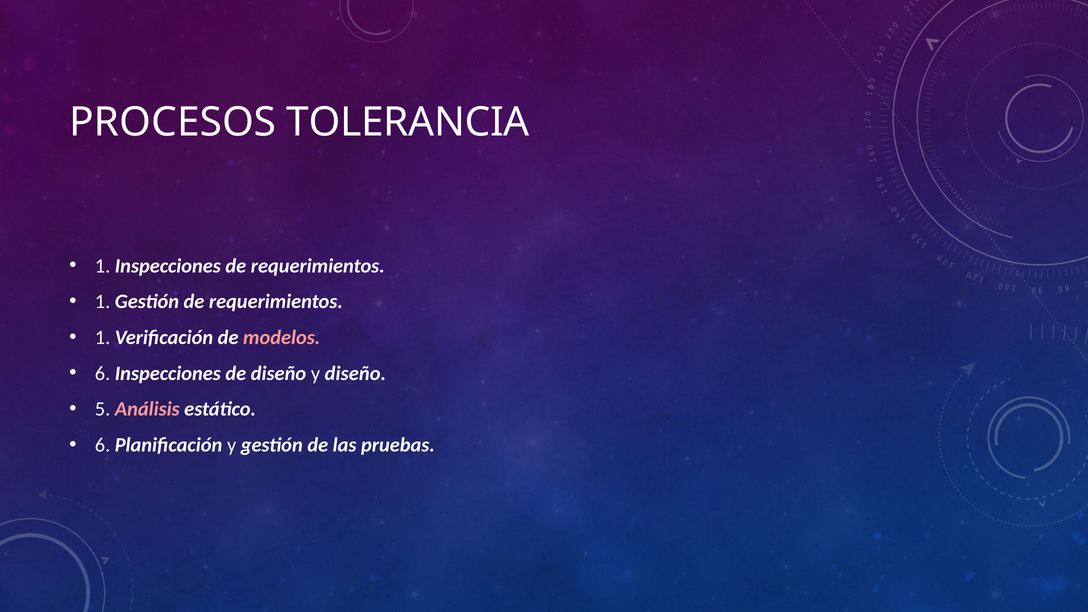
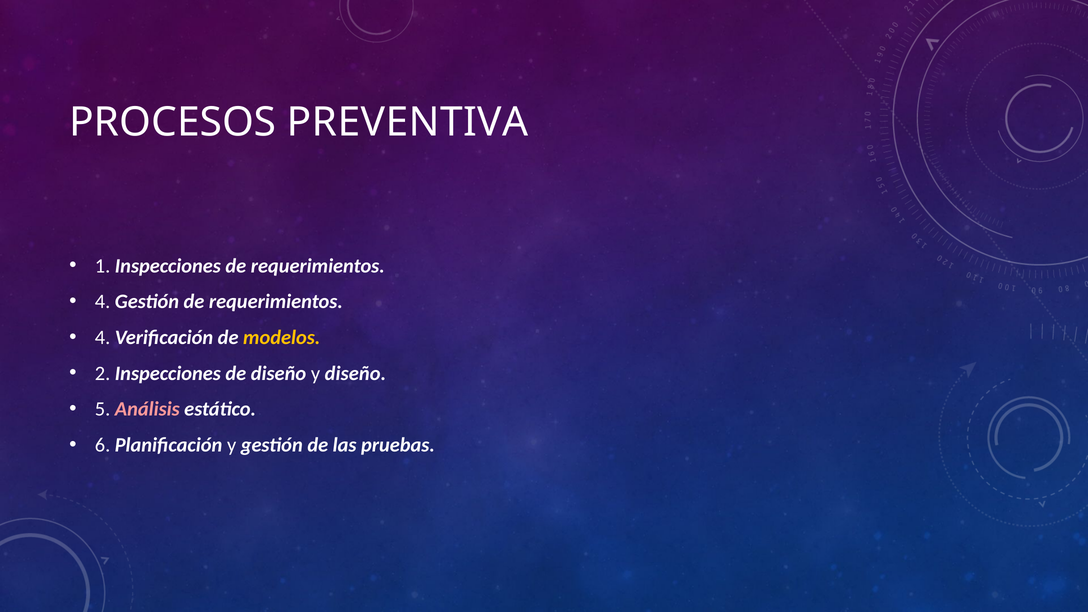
TOLERANCIA: TOLERANCIA -> PREVENTIVA (408, 122)
1: 1 -> 4 (103, 302)
1: 1 -> 4 (103, 337)
modelos colour: pink -> yellow (282, 337)
6: 6 -> 2 (103, 373)
